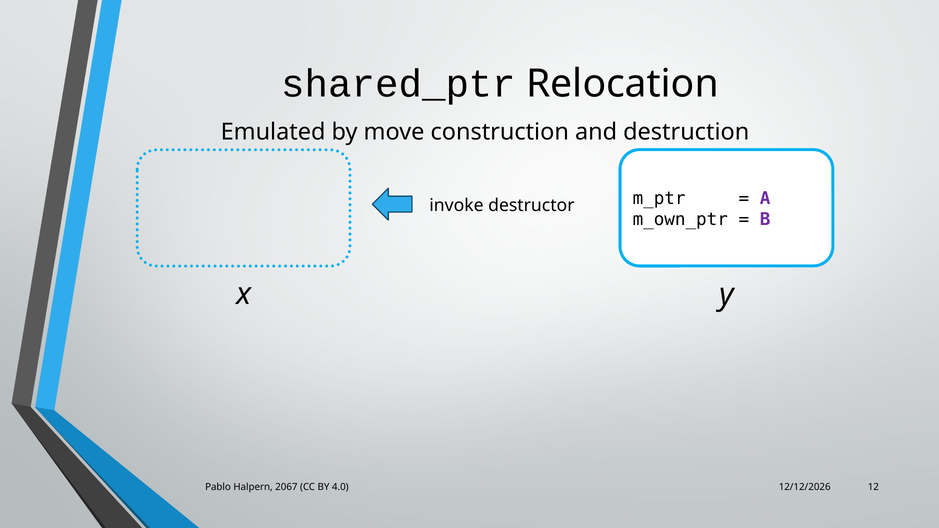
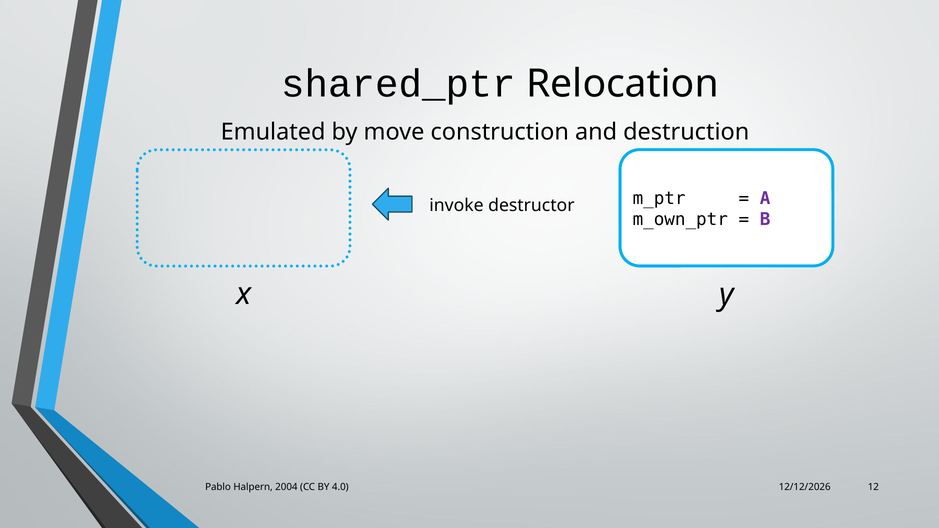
2067: 2067 -> 2004 (286, 487)
